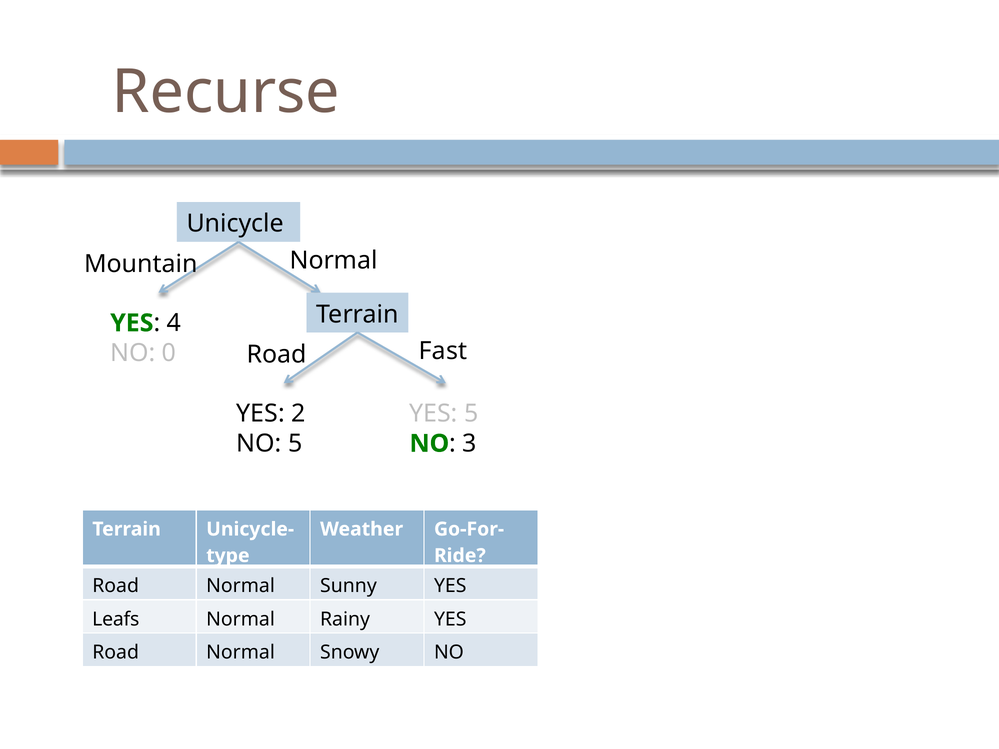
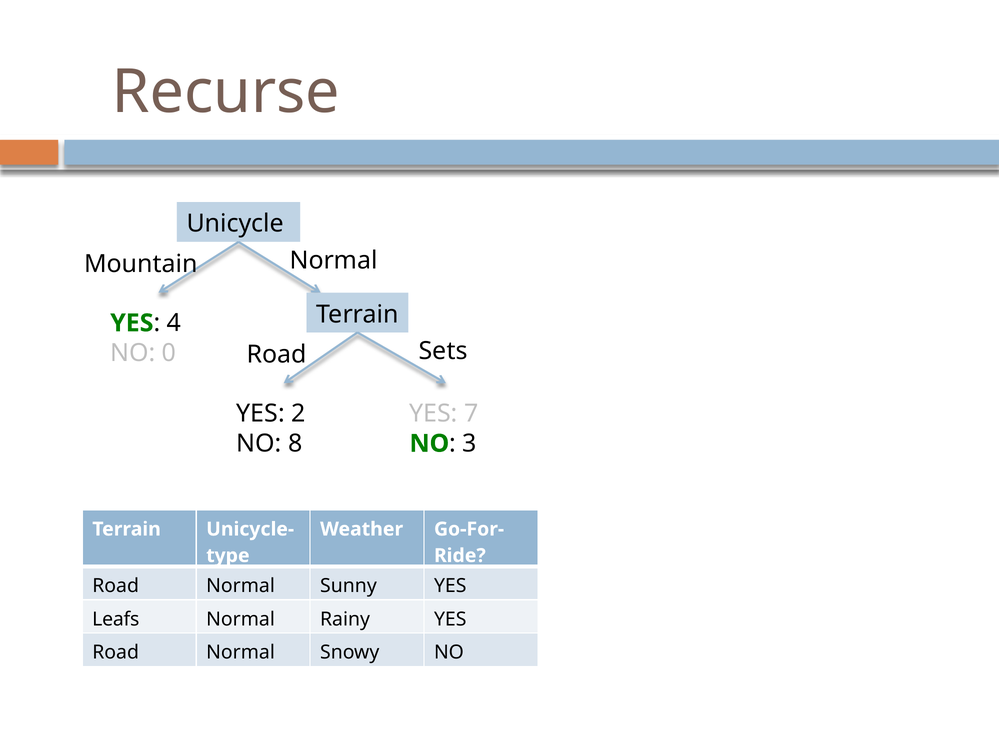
Fast: Fast -> Sets (443, 351)
YES 5: 5 -> 7 (471, 414)
NO 5: 5 -> 8 (295, 444)
